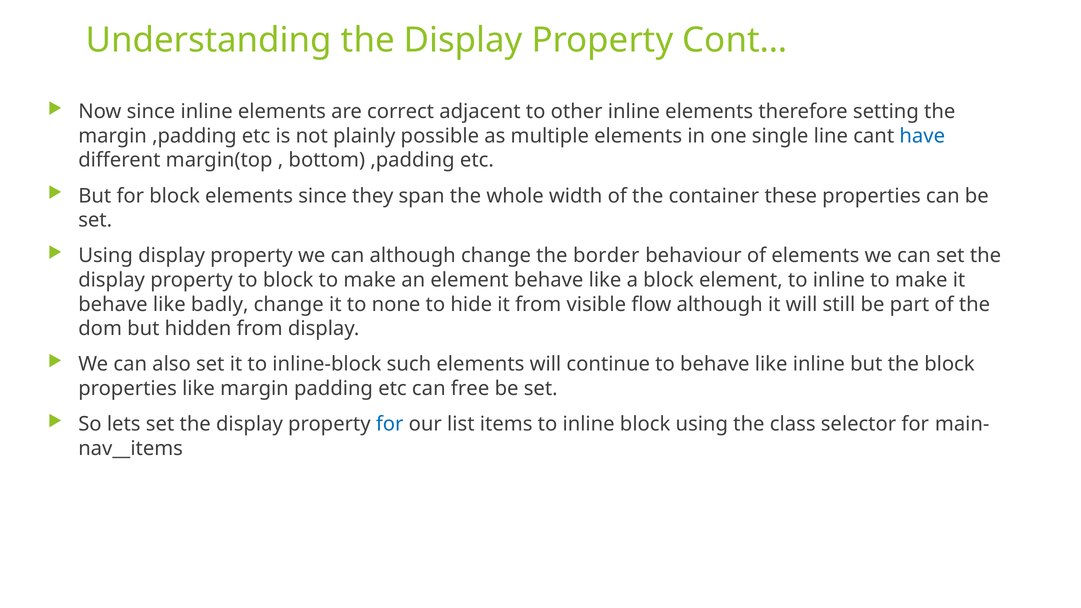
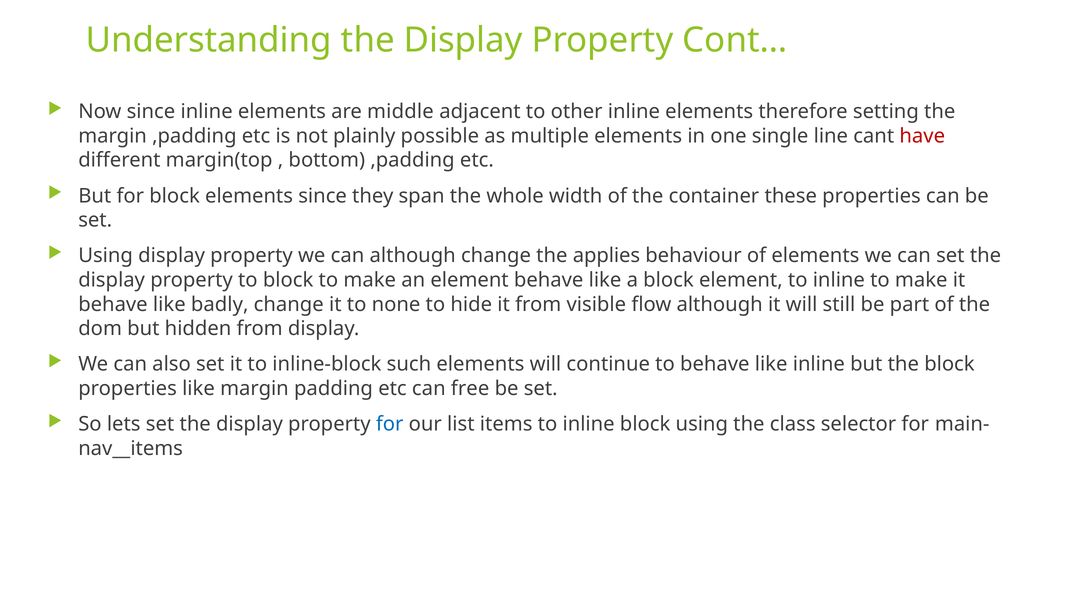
correct: correct -> middle (400, 112)
have colour: blue -> red (922, 136)
border: border -> applies (606, 256)
